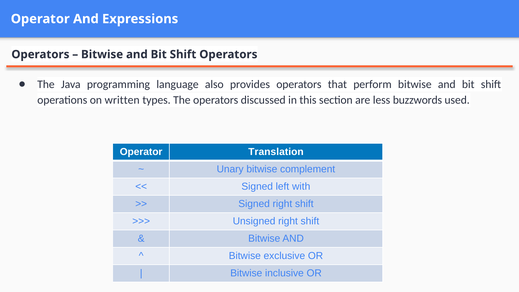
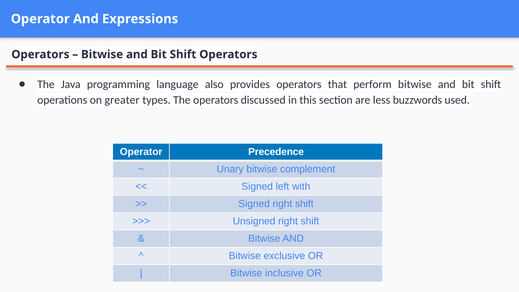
written: written -> greater (122, 100)
Translation: Translation -> Precedence (276, 152)
